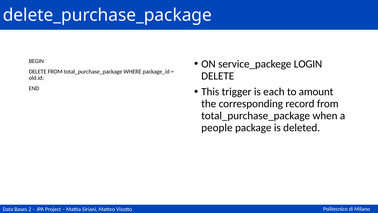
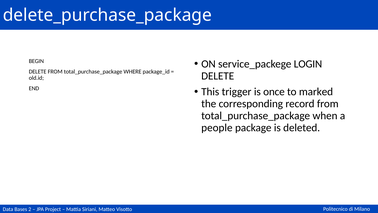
each: each -> once (274, 92)
amount: amount -> marked (316, 92)
